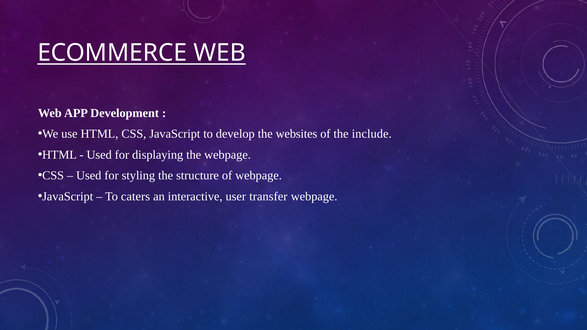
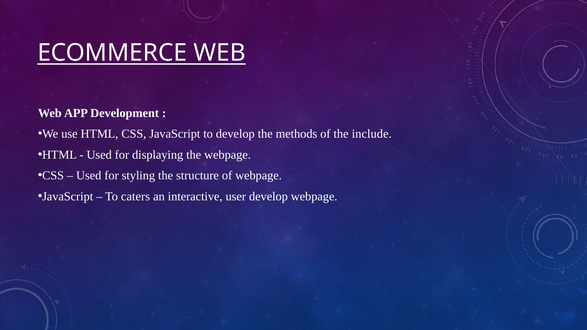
websites: websites -> methods (296, 134)
user transfer: transfer -> develop (268, 196)
